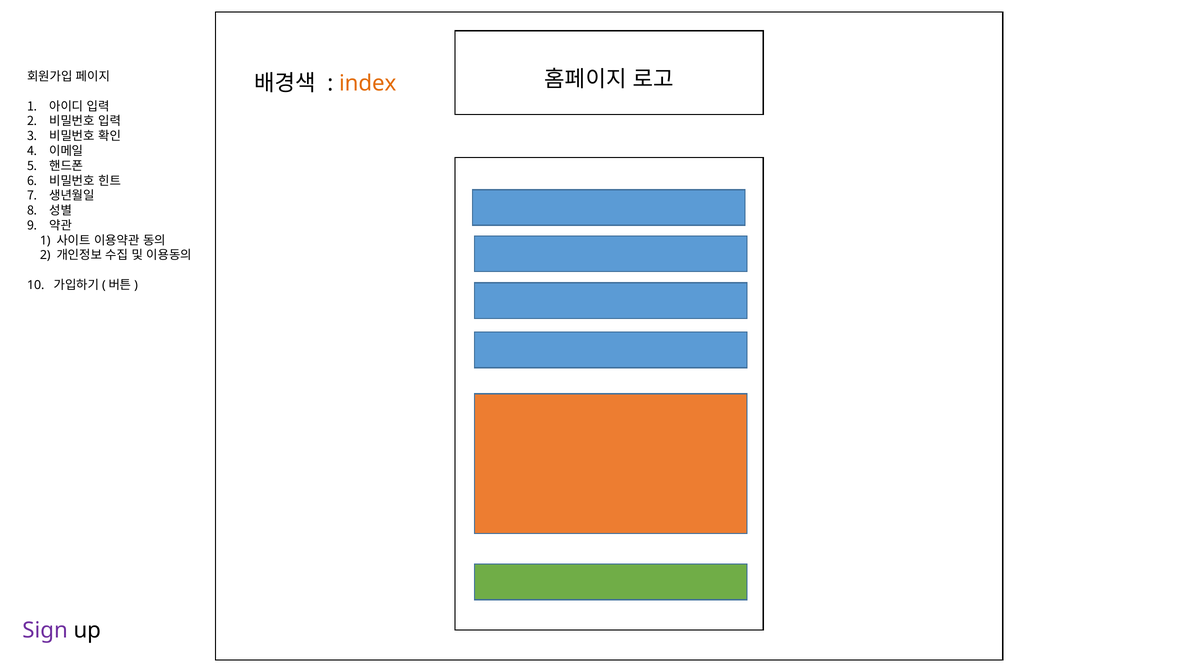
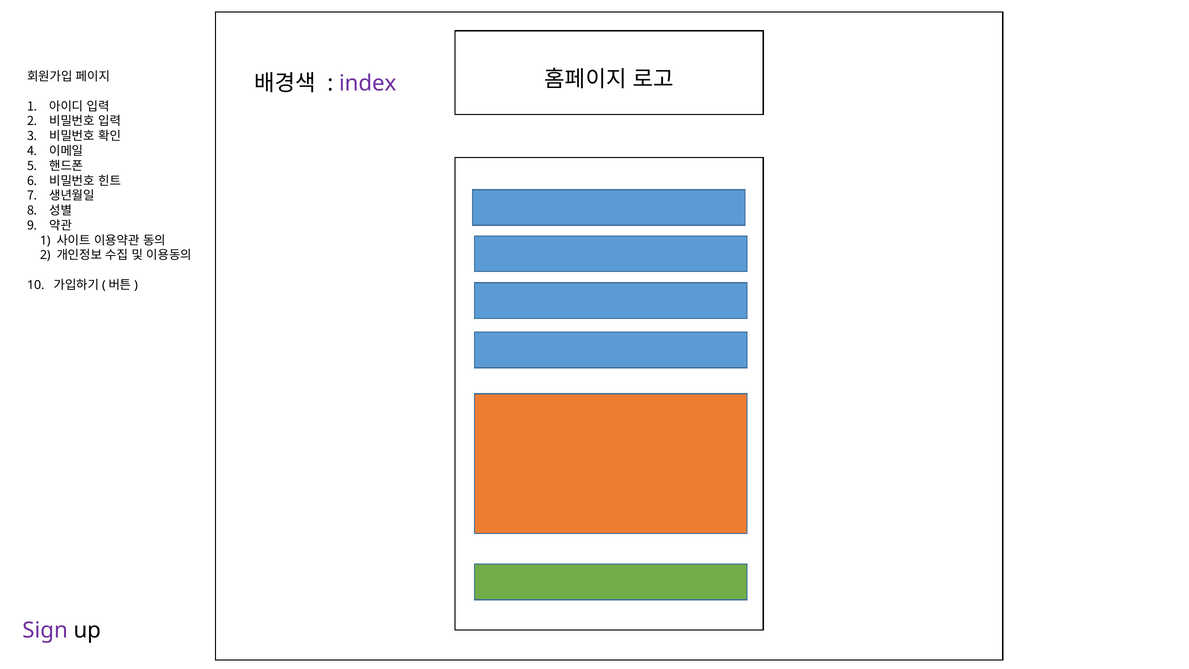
index colour: orange -> purple (368, 83)
